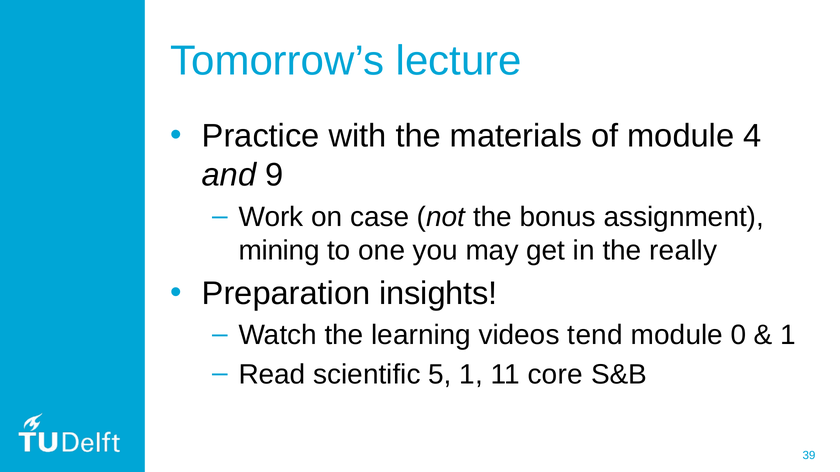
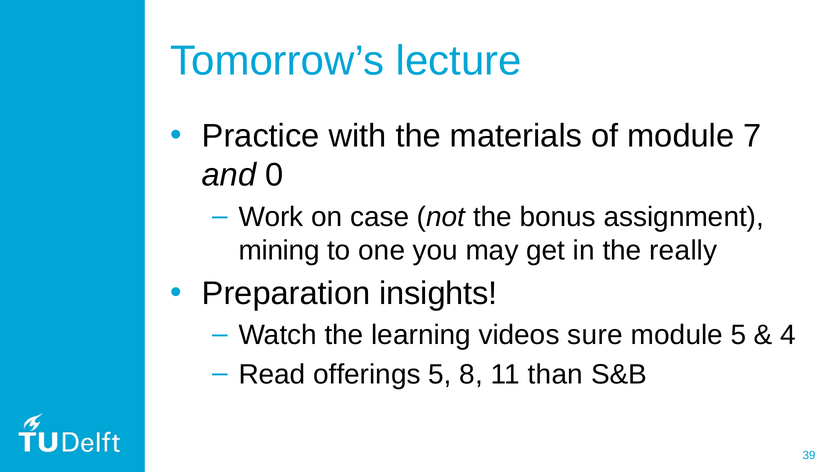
4: 4 -> 7 (752, 136)
9: 9 -> 0 (274, 175)
tend: tend -> sure (595, 336)
module 0: 0 -> 5 (738, 336)
1: 1 -> 4 (788, 336)
scientific: scientific -> offerings (367, 375)
5 1: 1 -> 8 (471, 375)
core: core -> than (555, 375)
